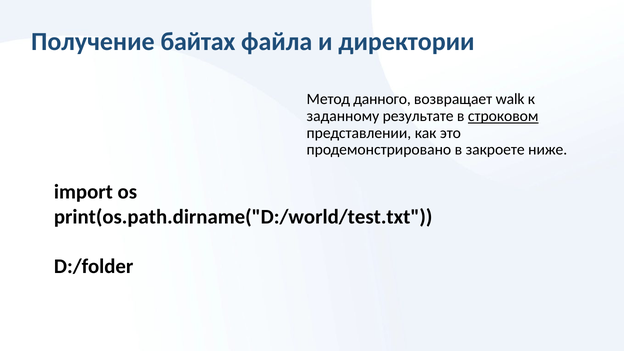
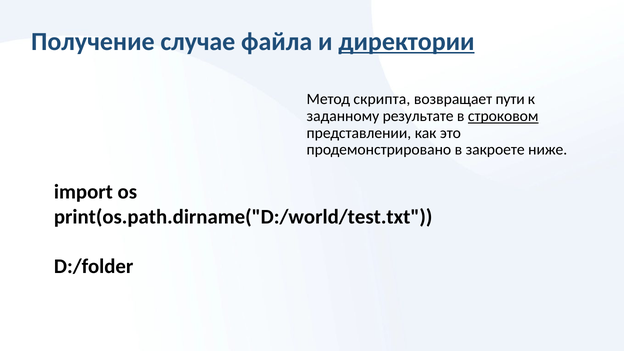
байтах: байтах -> случае (198, 42)
директории underline: none -> present (406, 42)
данного: данного -> скрипта (382, 99)
walk: walk -> пути (510, 99)
